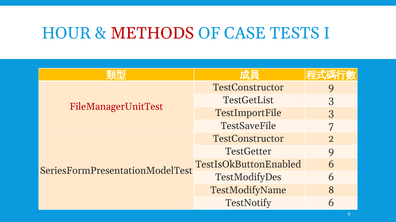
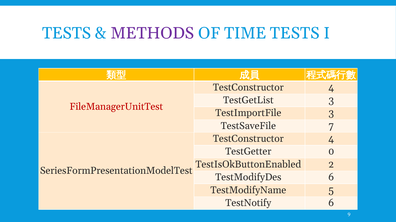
HOUR: HOUR -> TESTS (67, 33)
METHODS colour: red -> purple (152, 33)
CASE: CASE -> TIME (245, 33)
9: 9 -> 4 (331, 88)
2: 2 -> 4 (331, 139)
TestGetter 9: 9 -> 0 (331, 152)
TestIsOkButtonEnabled 6: 6 -> 2 (331, 165)
8: 8 -> 5 (331, 191)
